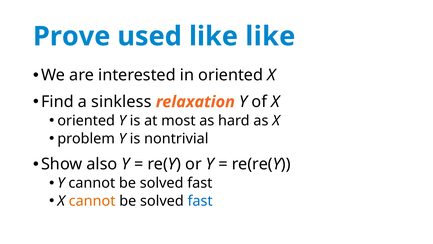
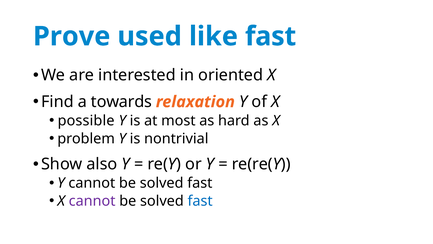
like like: like -> fast (271, 36)
sinkless: sinkless -> towards (122, 102)
oriented: oriented -> possible (86, 121)
cannot colour: orange -> purple (92, 201)
